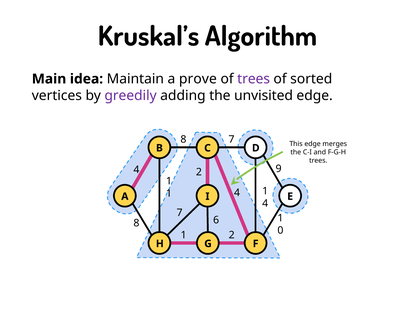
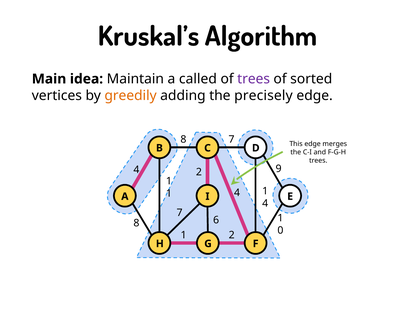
prove: prove -> called (198, 79)
greedily colour: purple -> orange (131, 96)
unvisited: unvisited -> precisely (263, 96)
